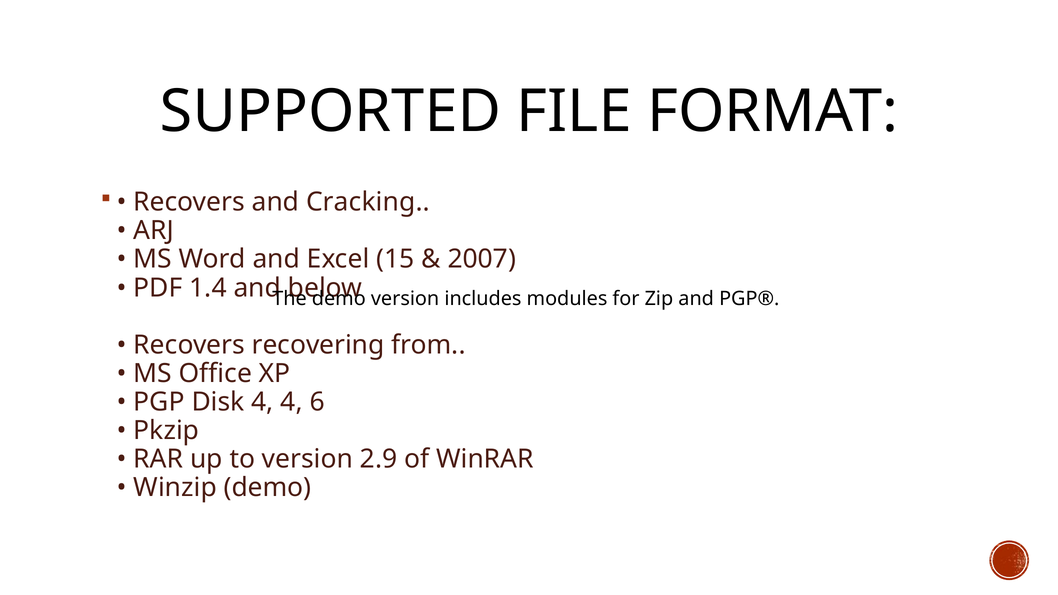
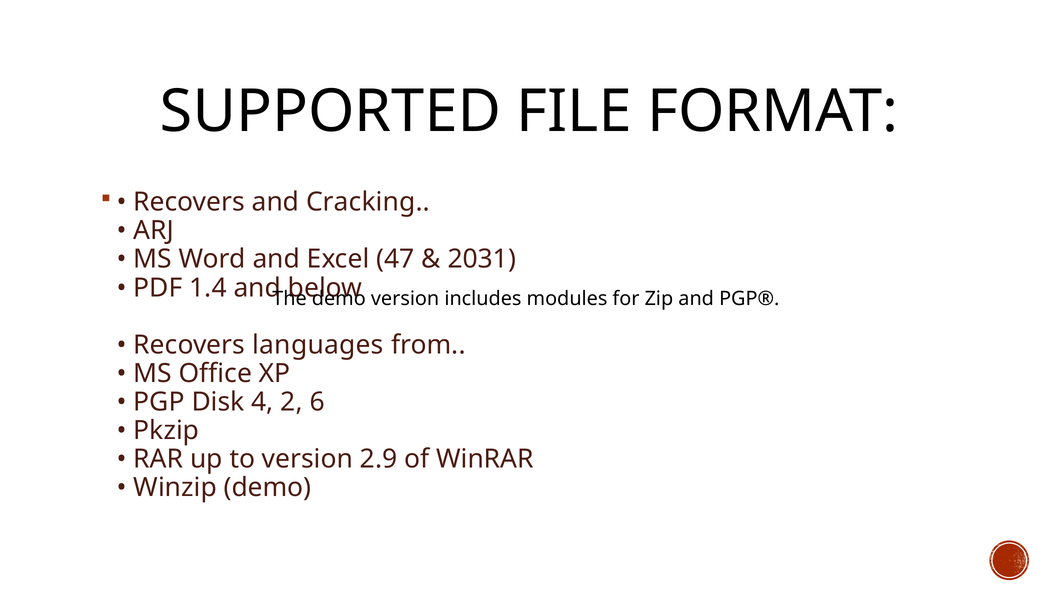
15: 15 -> 47 (395, 259)
2007: 2007 -> 2031 (482, 259)
recovering: recovering -> languages (318, 345)
4 4: 4 -> 2 (292, 402)
